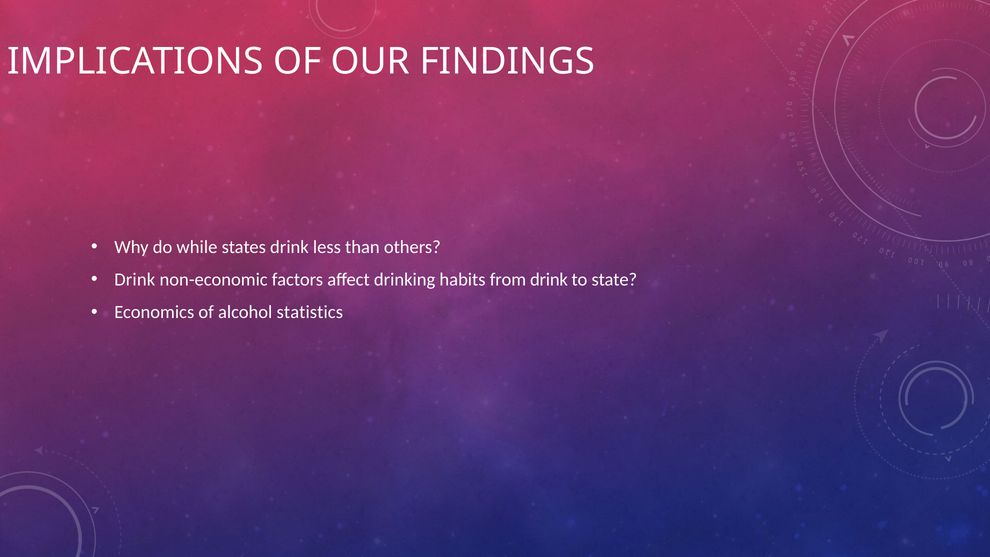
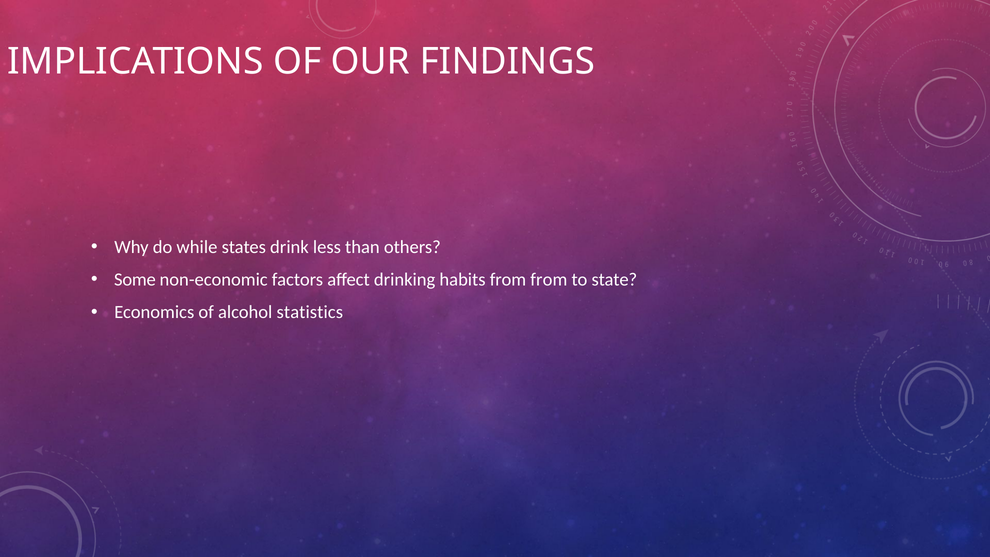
Drink: Drink -> Some (135, 280)
from drink: drink -> from (549, 280)
